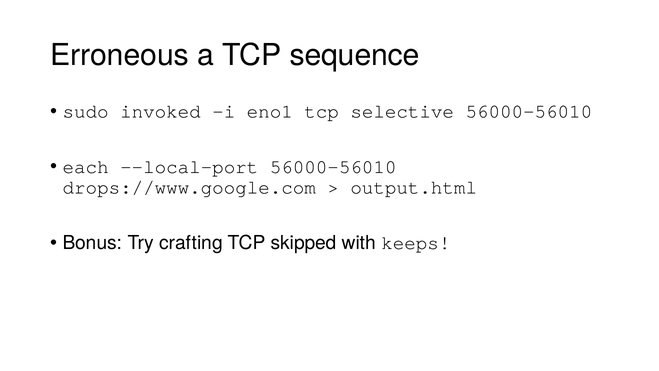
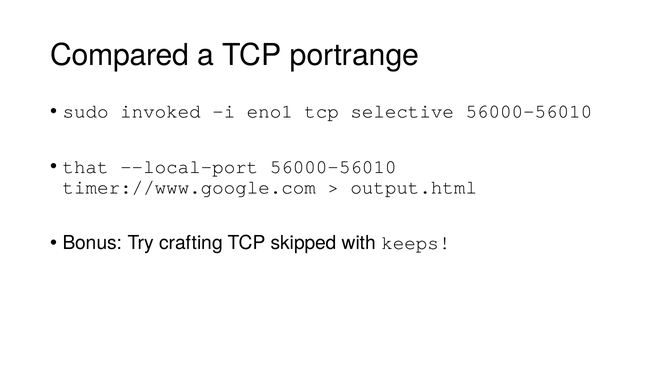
Erroneous: Erroneous -> Compared (120, 55)
sequence: sequence -> portrange (355, 55)
each: each -> that (86, 167)
drops://www.google.com: drops://www.google.com -> timer://www.google.com (189, 187)
